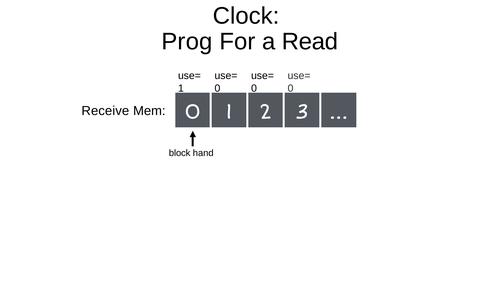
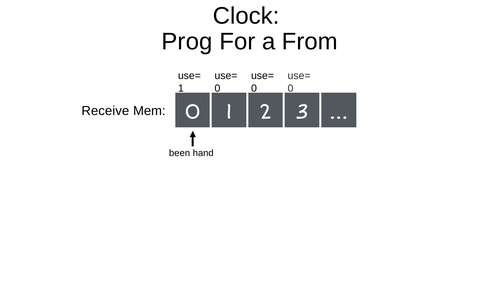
Read: Read -> From (310, 42)
block: block -> been (180, 153)
